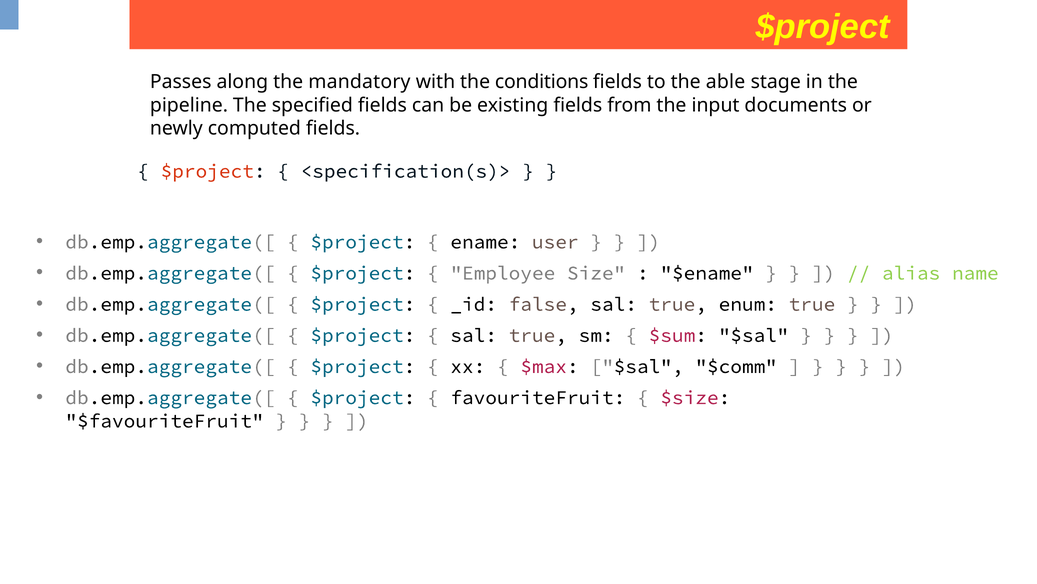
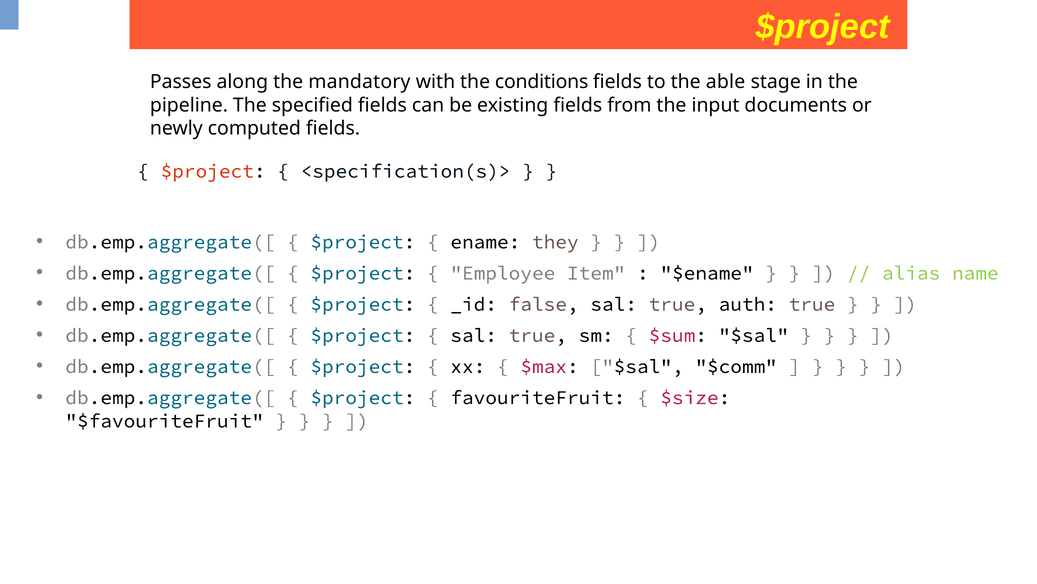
user: user -> they (555, 242)
Size: Size -> Item (596, 273)
enum: enum -> auth (748, 304)
